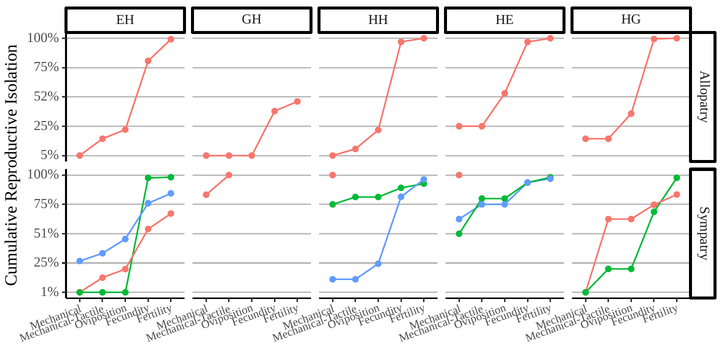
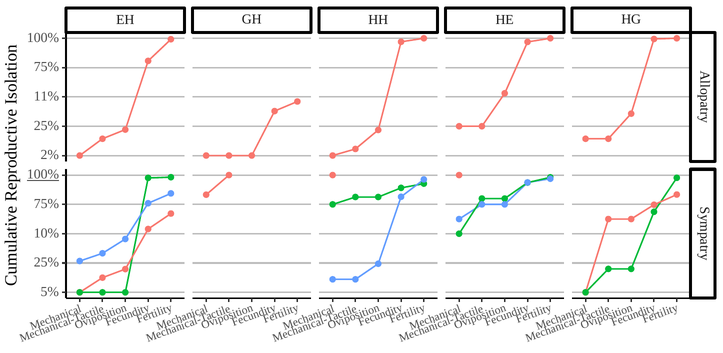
52%: 52% -> 11% (46, 96)
5%: 5% -> 2% (50, 155)
100% underline: none -> present (43, 175)
51%: 51% -> 10% (46, 233)
1%: 1% -> 5% (50, 292)
